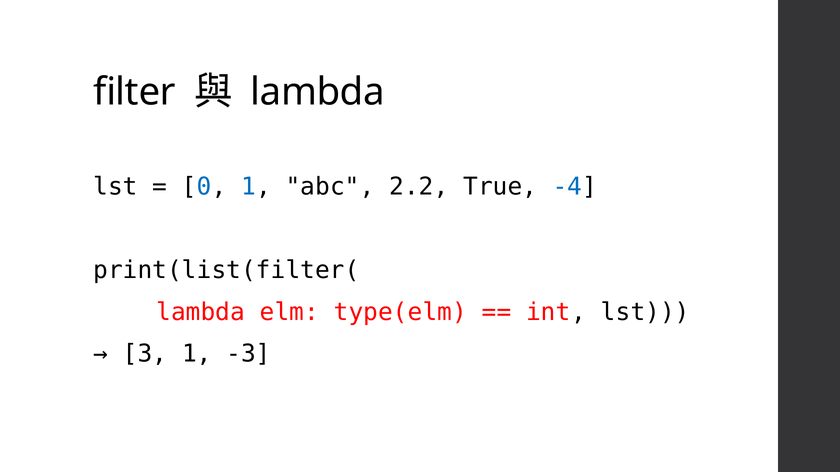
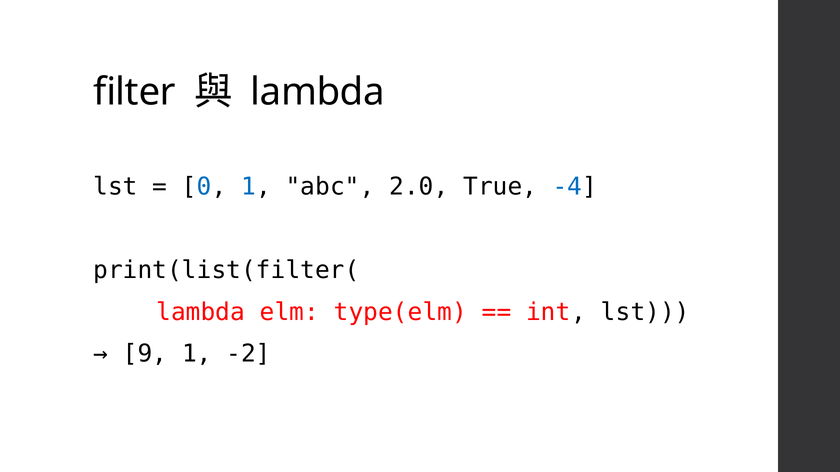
2.2: 2.2 -> 2.0 (419, 187)
3: 3 -> 9 (145, 354)
-3: -3 -> -2 (248, 354)
